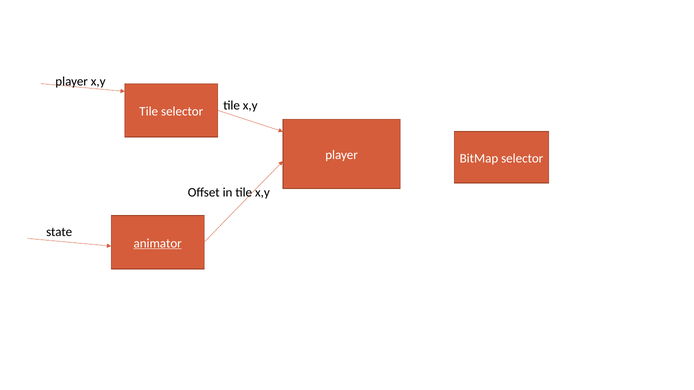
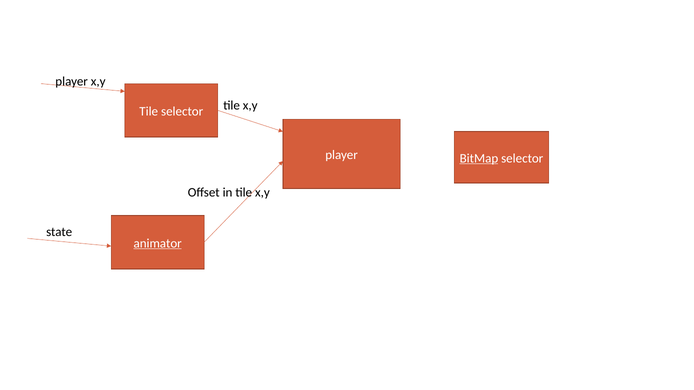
BitMap underline: none -> present (479, 158)
